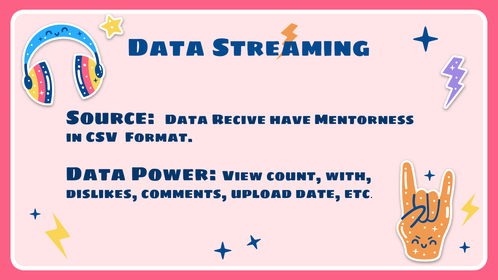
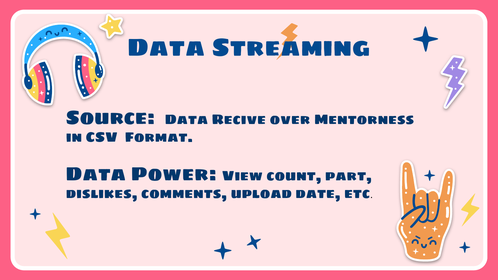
have: have -> over (290, 120)
with: with -> part (348, 176)
